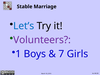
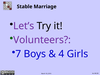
Let’s colour: blue -> purple (24, 26)
1: 1 -> 7 (18, 54)
7: 7 -> 4 (61, 54)
